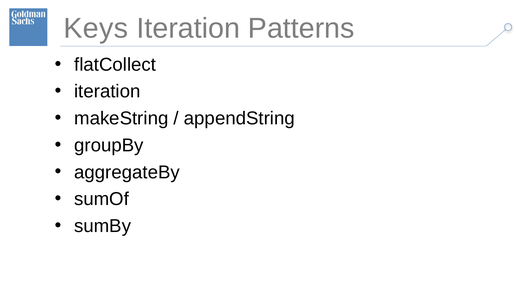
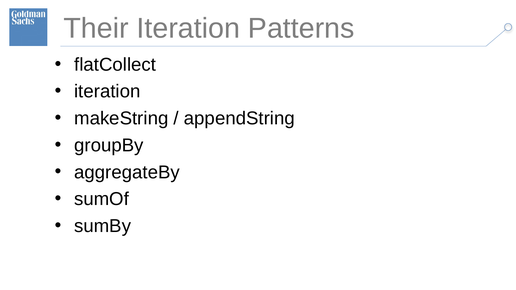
Keys: Keys -> Their (96, 28)
